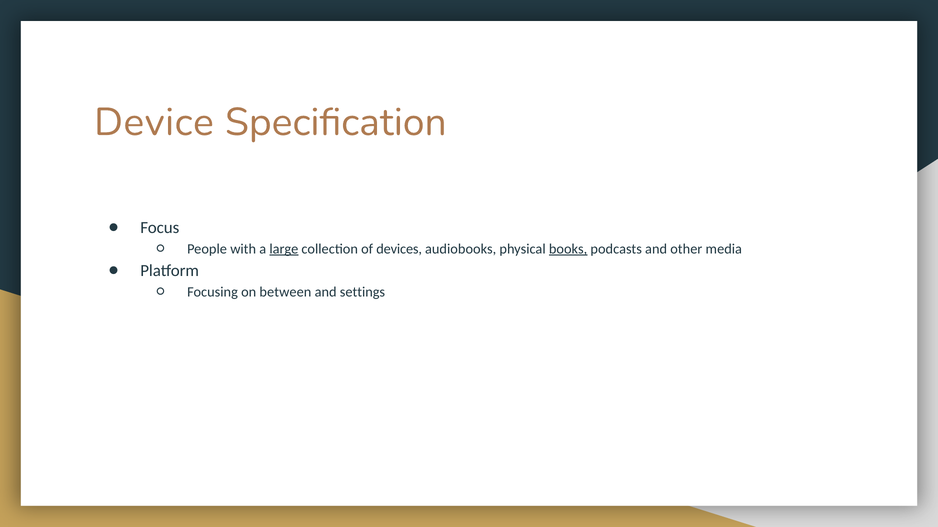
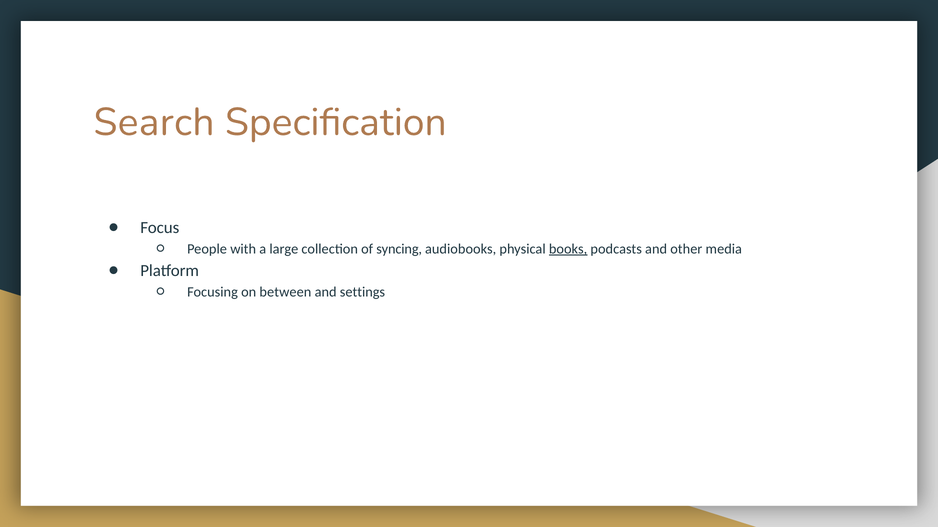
Device: Device -> Search (154, 122)
large underline: present -> none (284, 249)
devices: devices -> syncing (399, 249)
